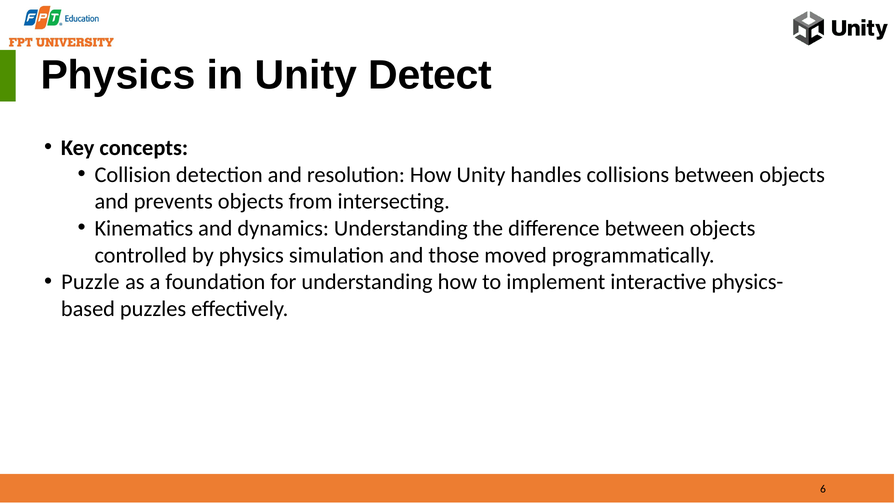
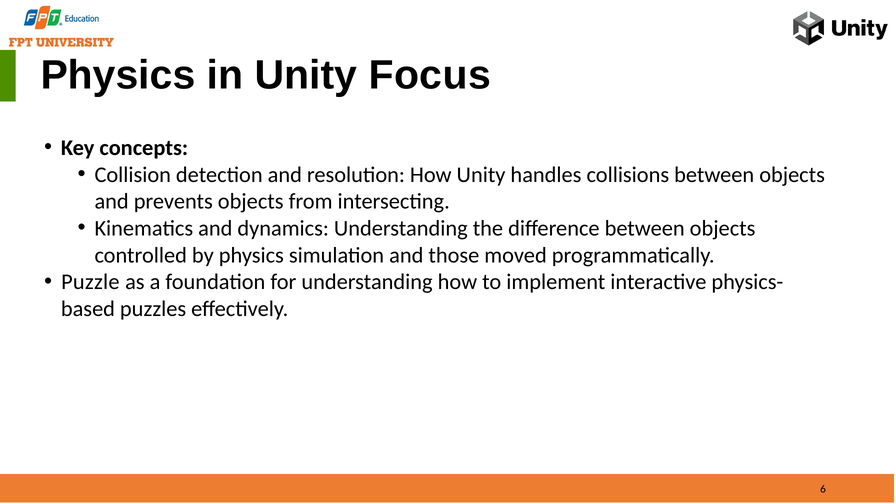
Detect: Detect -> Focus (430, 76)
